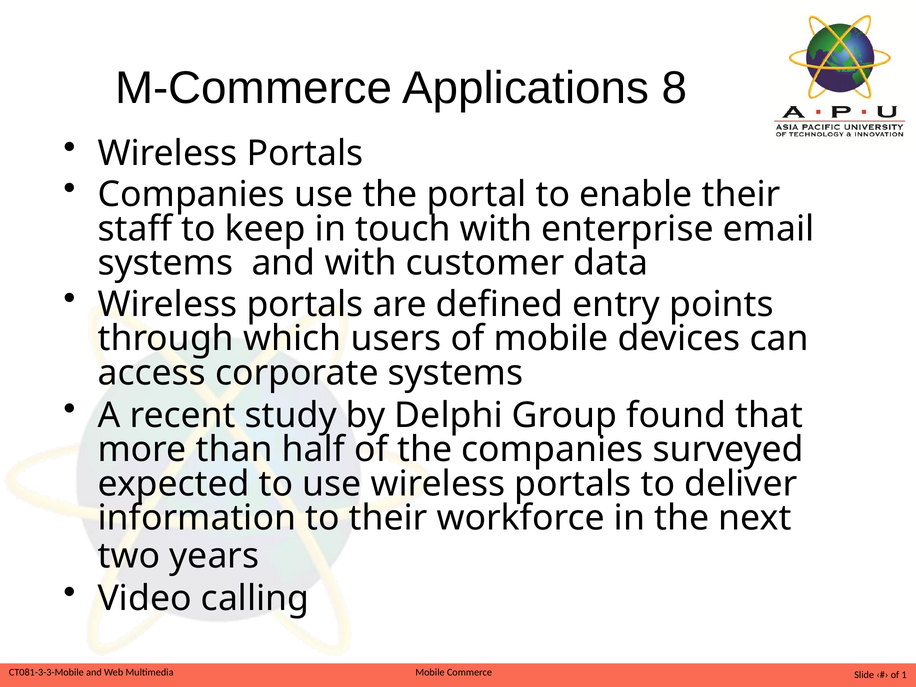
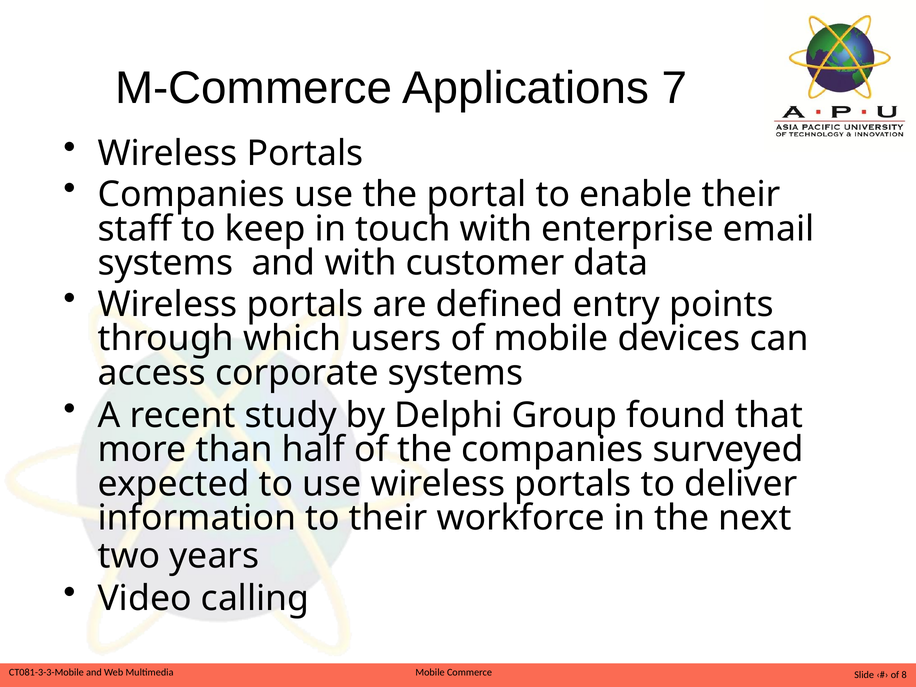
8: 8 -> 7 (674, 88)
1: 1 -> 8 (904, 675)
